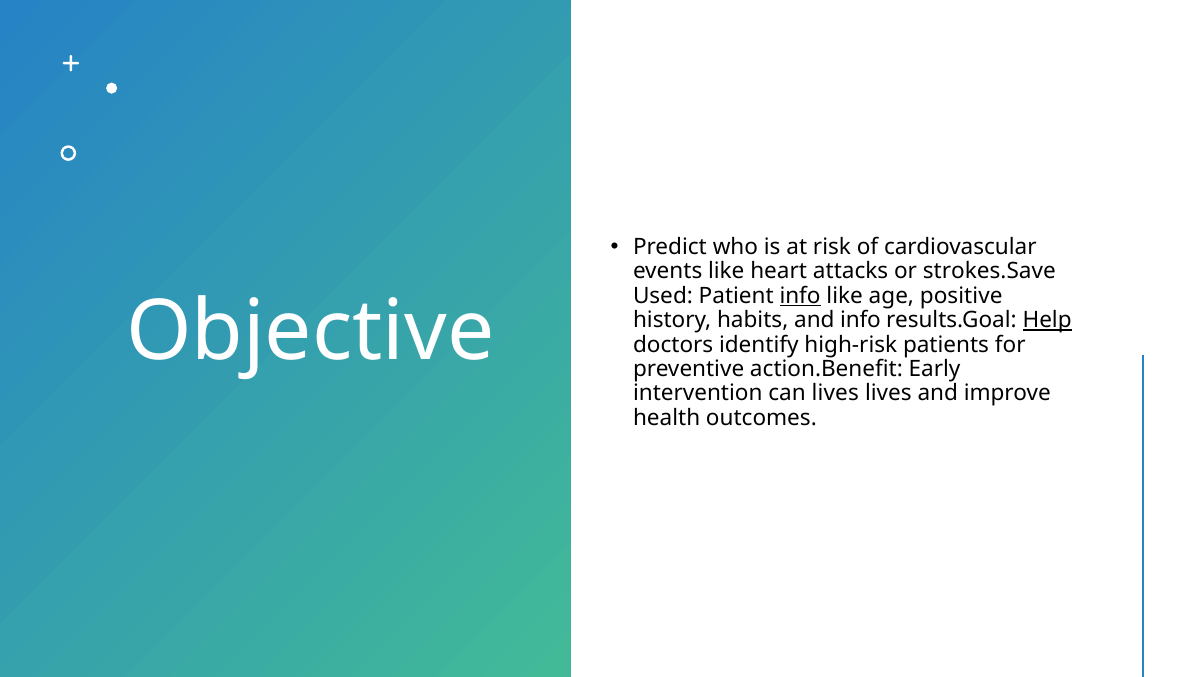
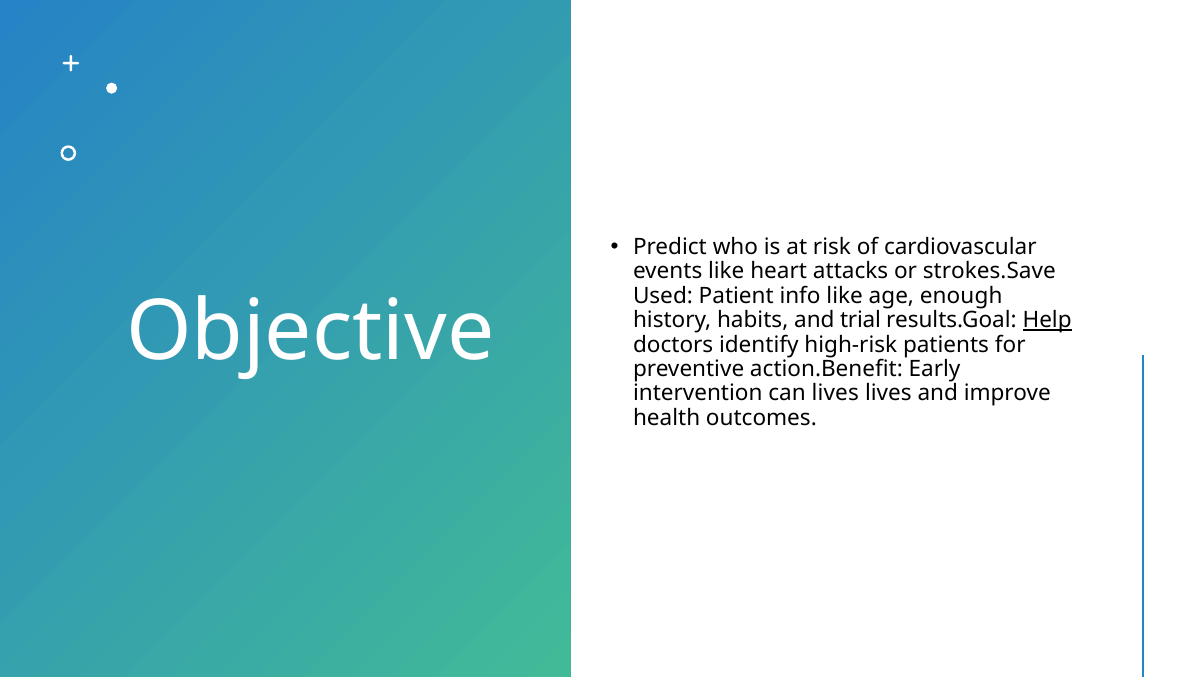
info underline: present -> none (800, 296)
positive: positive -> enough (961, 296)
and info: info -> trial (860, 320)
